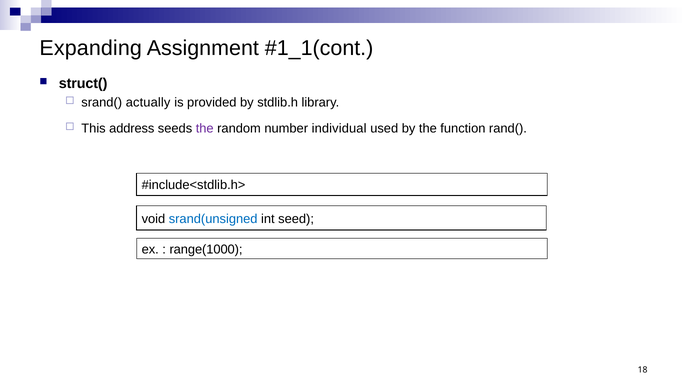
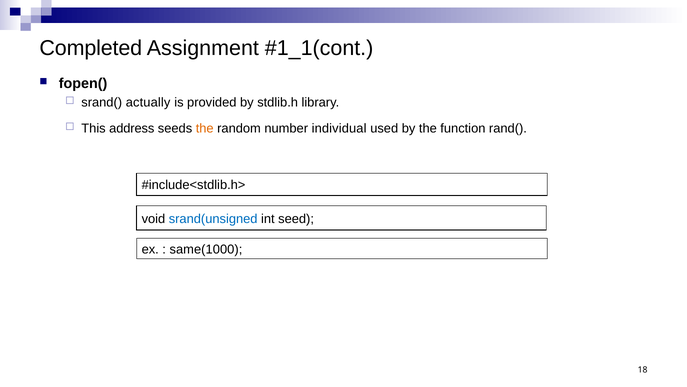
Expanding: Expanding -> Completed (91, 48)
struct(: struct( -> fopen( (83, 84)
the colour: purple -> orange (205, 128)
range(1000: range(1000 -> same(1000 (206, 249)
